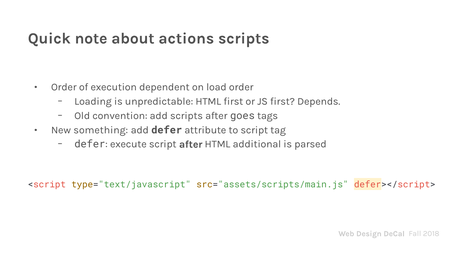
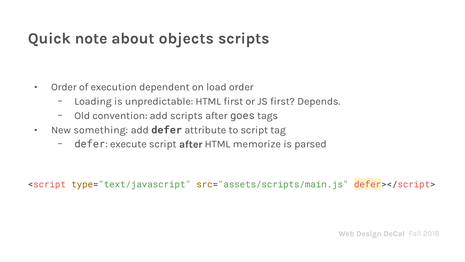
actions: actions -> objects (186, 38)
additional: additional -> memorize (257, 144)
